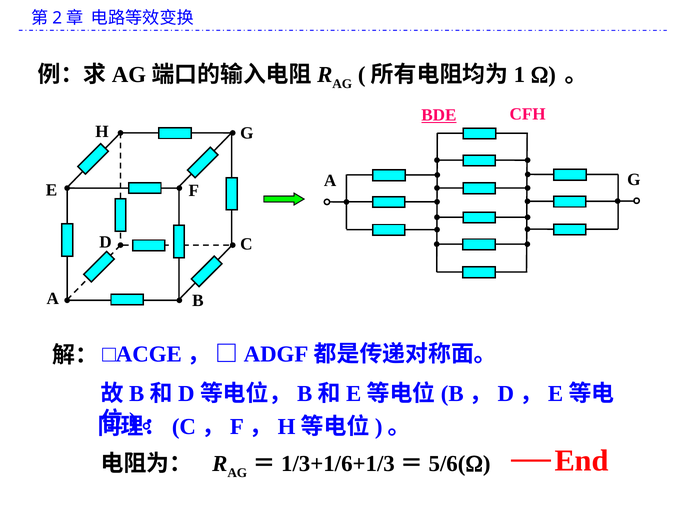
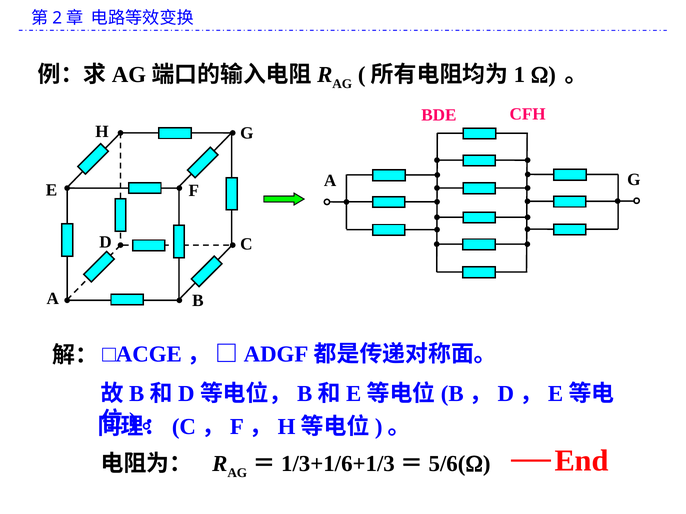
BDE underline: present -> none (439, 115)
